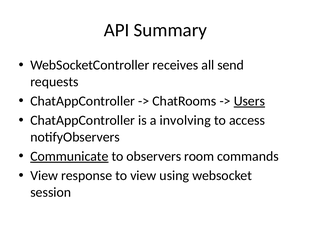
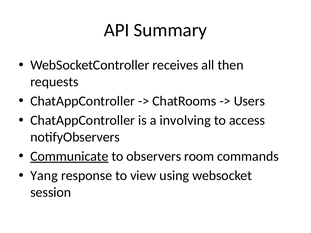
send: send -> then (231, 65)
Users underline: present -> none (249, 101)
View: View -> Yang (44, 176)
